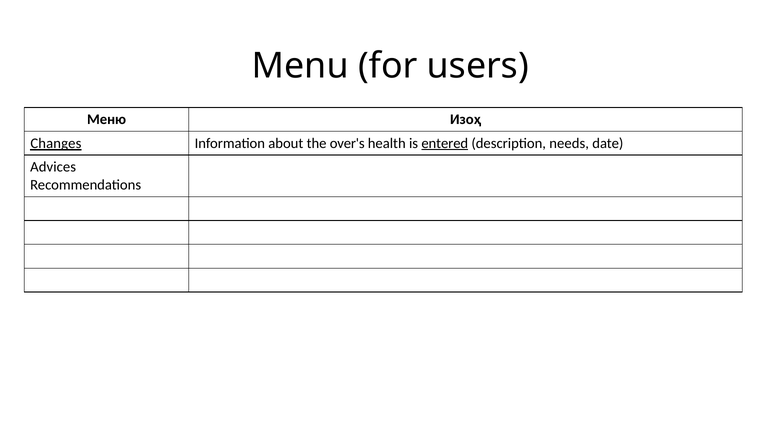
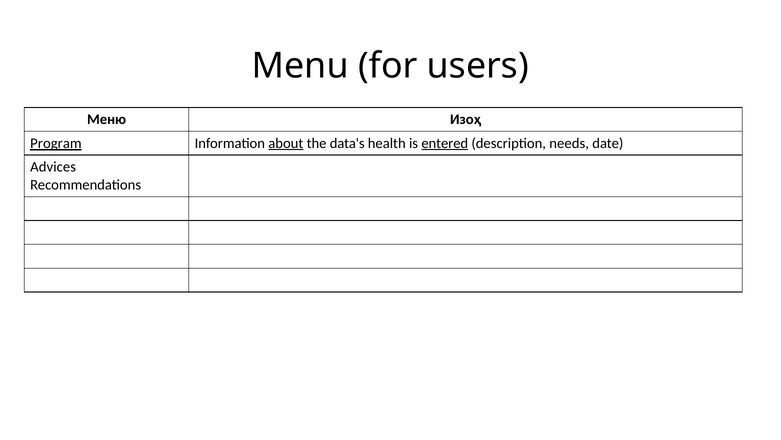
Changes: Changes -> Program (56, 143)
about underline: none -> present (286, 143)
over's: over's -> data's (347, 143)
